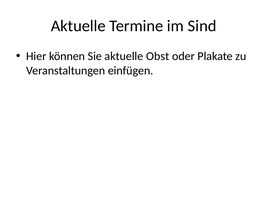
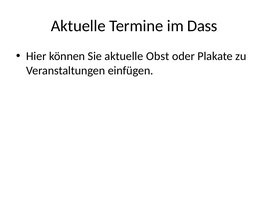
Sind: Sind -> Dass (202, 26)
